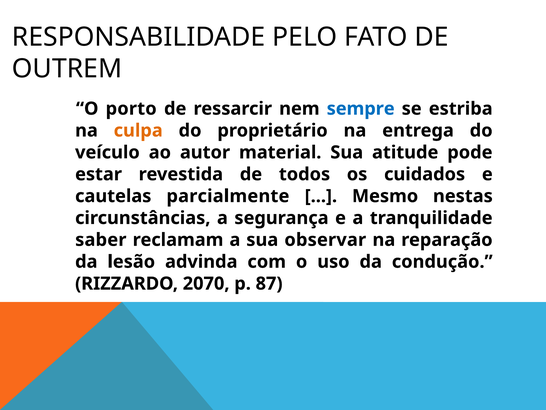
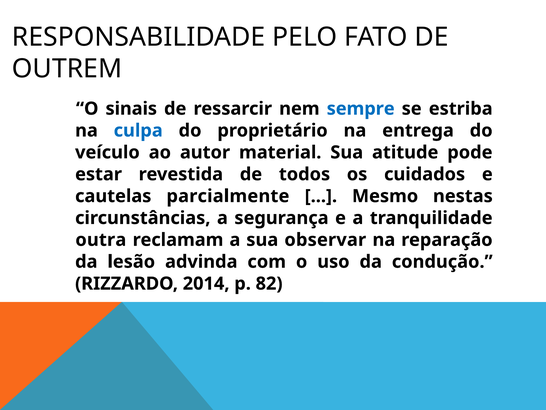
porto: porto -> sinais (131, 109)
culpa colour: orange -> blue (138, 130)
saber: saber -> outra (101, 240)
2070: 2070 -> 2014 (206, 283)
87: 87 -> 82 (269, 283)
